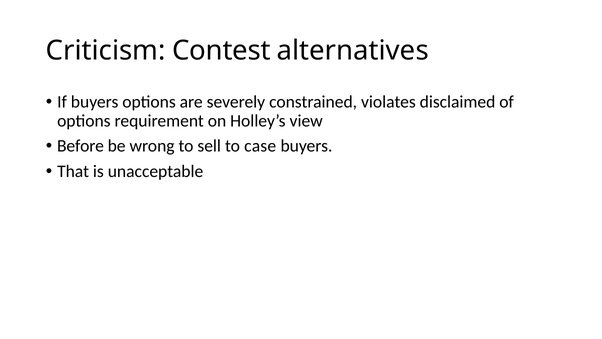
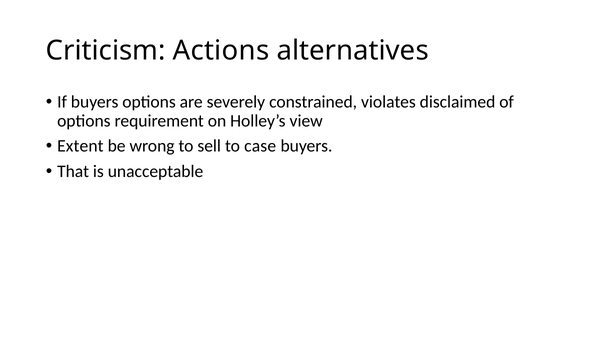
Contest: Contest -> Actions (221, 51)
Before: Before -> Extent (80, 146)
